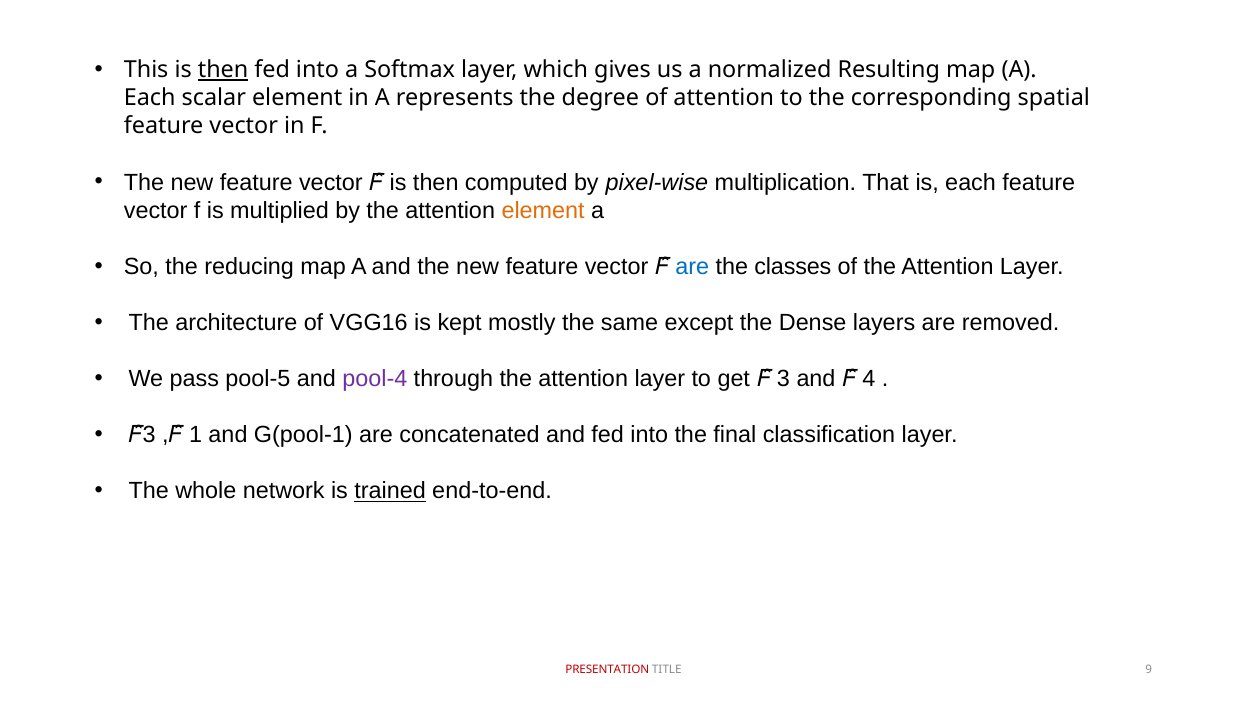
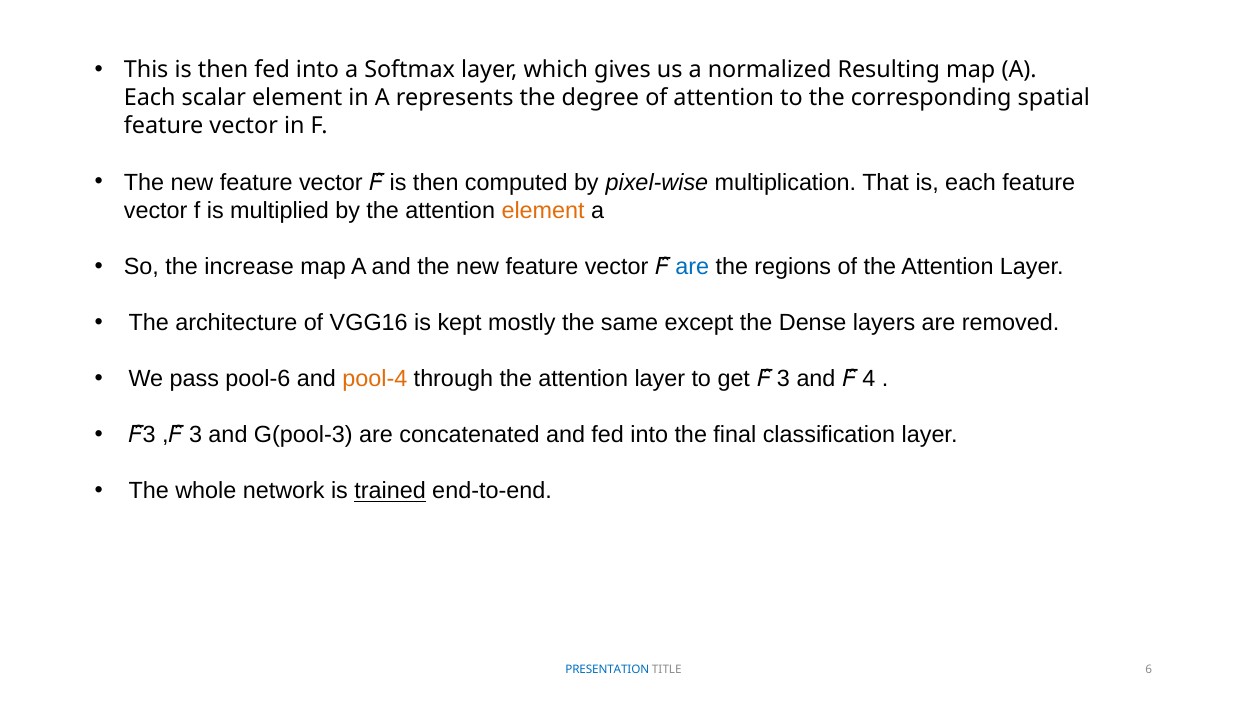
then underline: present -> none (223, 70)
reducing: reducing -> increase (249, 266)
classes: classes -> regions (793, 266)
pool-5: pool-5 -> pool-6 (258, 379)
pool-4 colour: purple -> orange (375, 379)
1: 1 -> 3 (196, 435)
G(pool-1: G(pool-1 -> G(pool-3 (303, 435)
PRESENTATION colour: red -> blue (607, 669)
9: 9 -> 6 (1149, 669)
